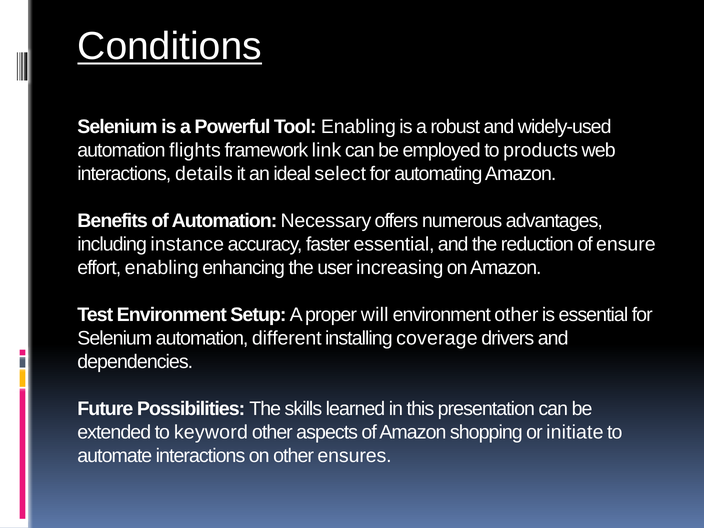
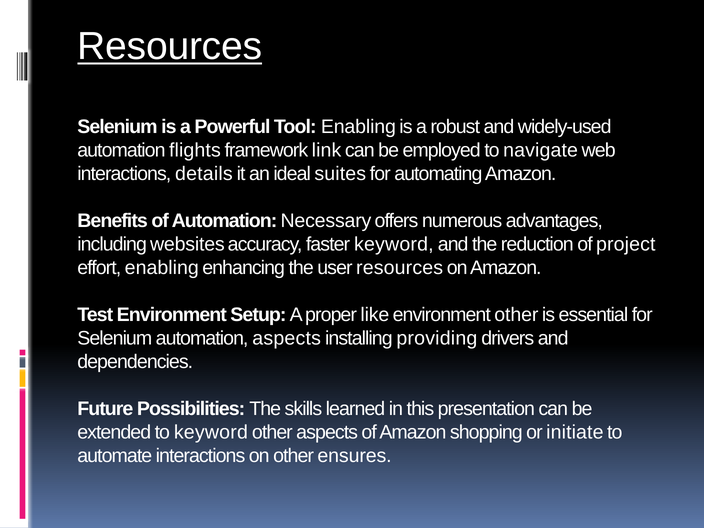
Conditions: Conditions -> Resources (170, 46)
products: products -> navigate (541, 150)
select: select -> suites (340, 174)
instance: instance -> websites (187, 244)
faster essential: essential -> keyword (394, 244)
ensure: ensure -> project (626, 244)
user increasing: increasing -> resources (400, 268)
will: will -> like (375, 315)
automation different: different -> aspects (287, 338)
coverage: coverage -> providing (437, 338)
